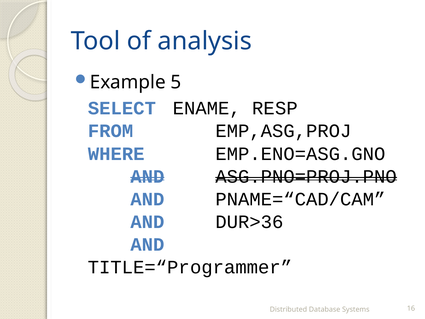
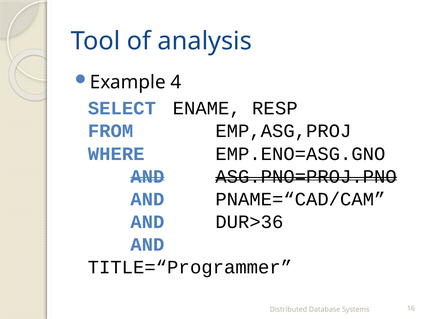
5: 5 -> 4 (176, 82)
